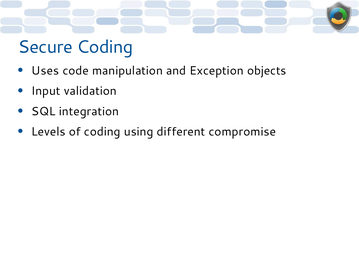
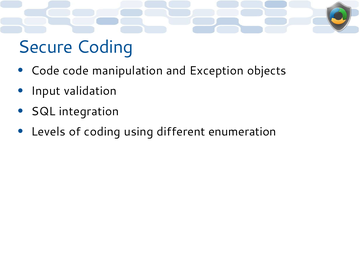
Uses: Uses -> Code (45, 71)
compromise: compromise -> enumeration (242, 132)
